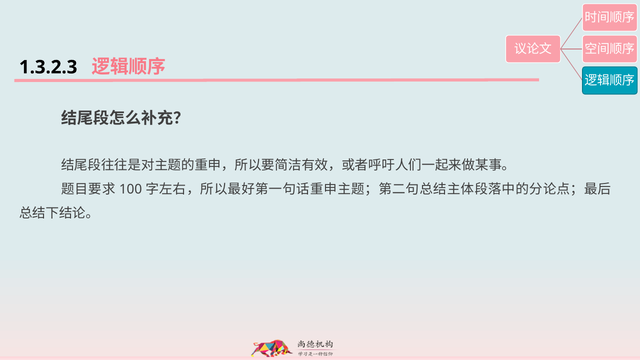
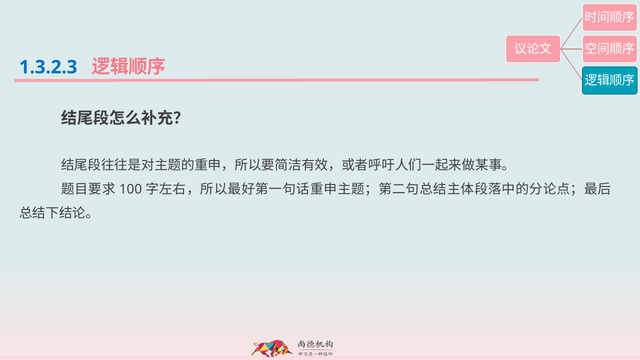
1.3.2.3 colour: black -> blue (48, 67)
